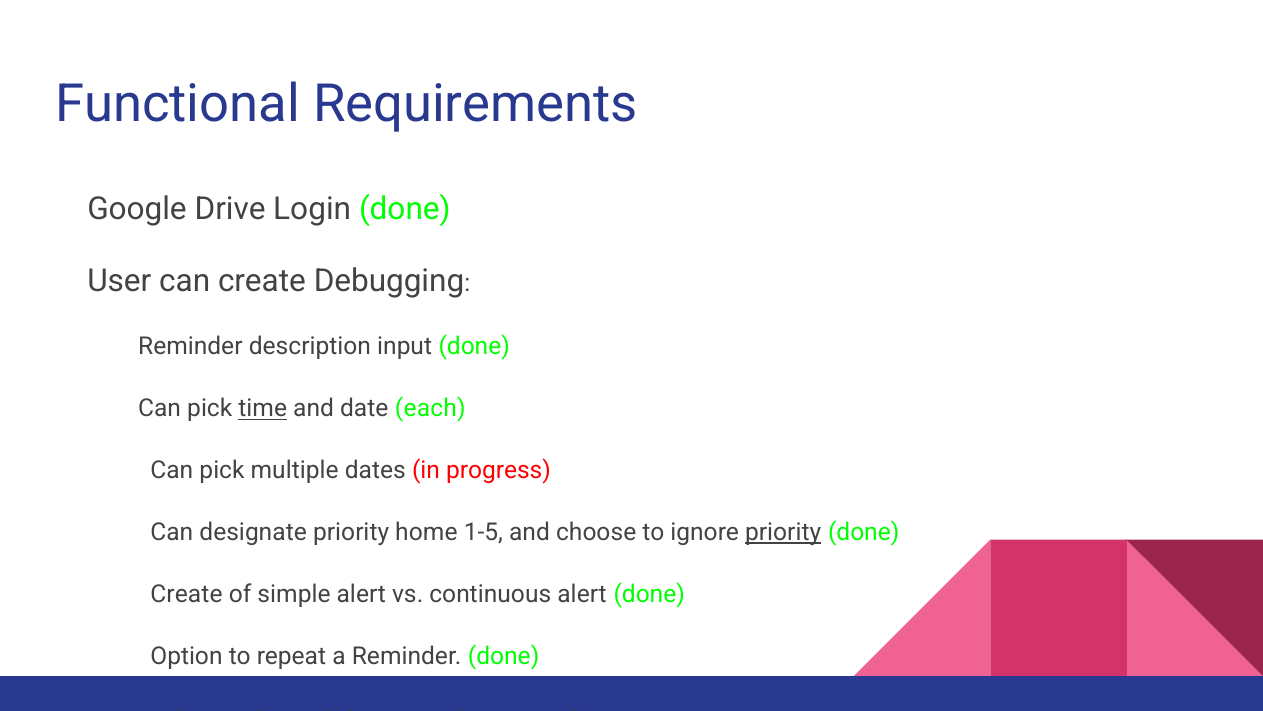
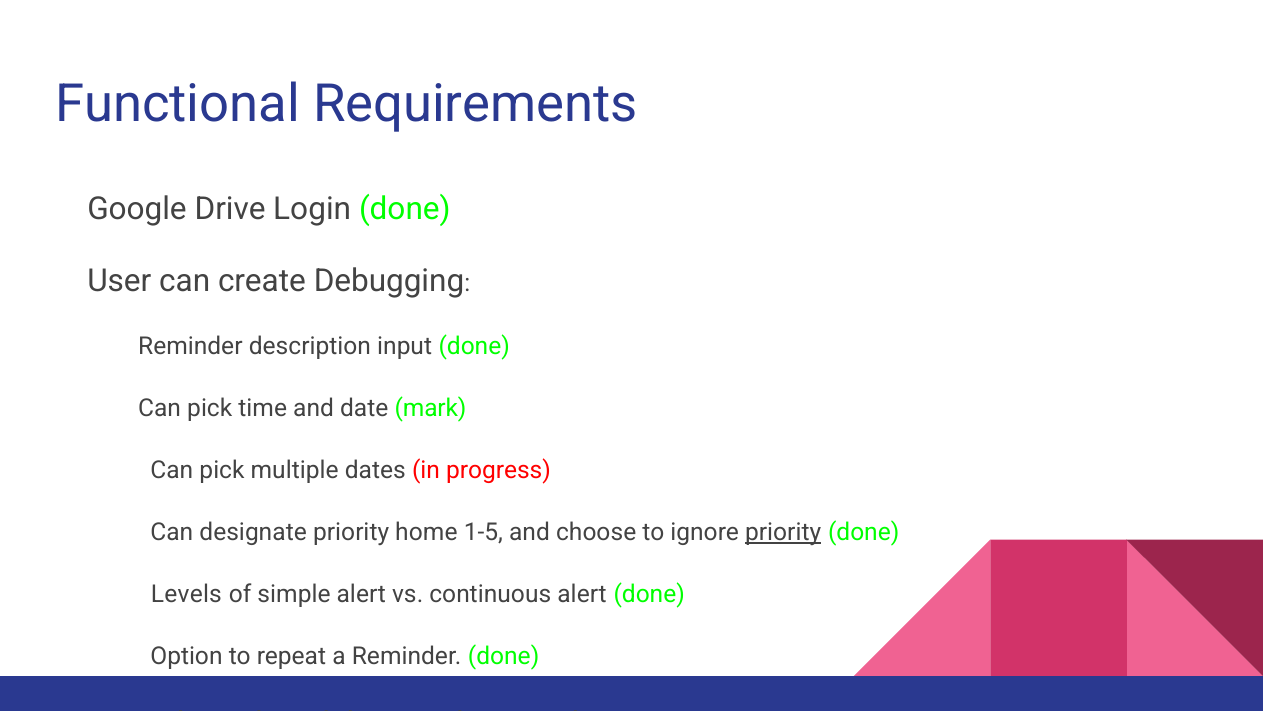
time underline: present -> none (263, 408)
date each: each -> mark (431, 408)
Create: Create -> Levels (186, 594)
